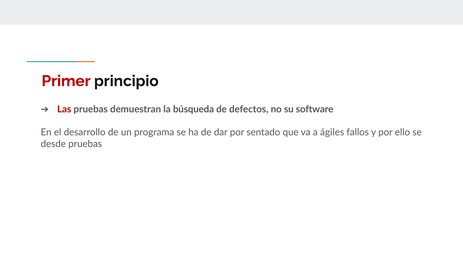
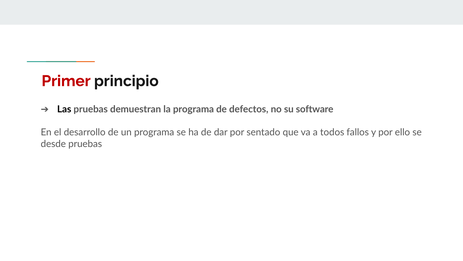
Las colour: red -> black (64, 109)
la búsqueda: búsqueda -> programa (193, 109)
ágiles: ágiles -> todos (332, 132)
